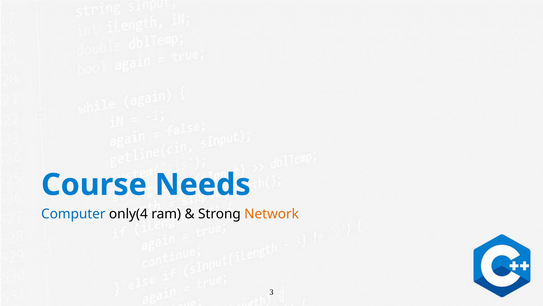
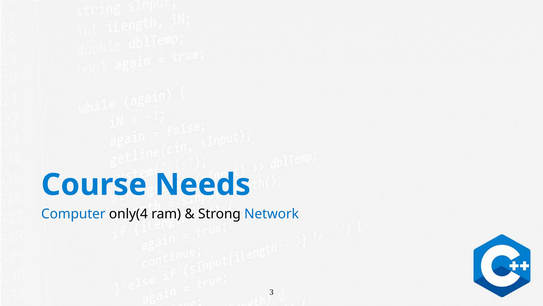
Network colour: orange -> blue (272, 214)
